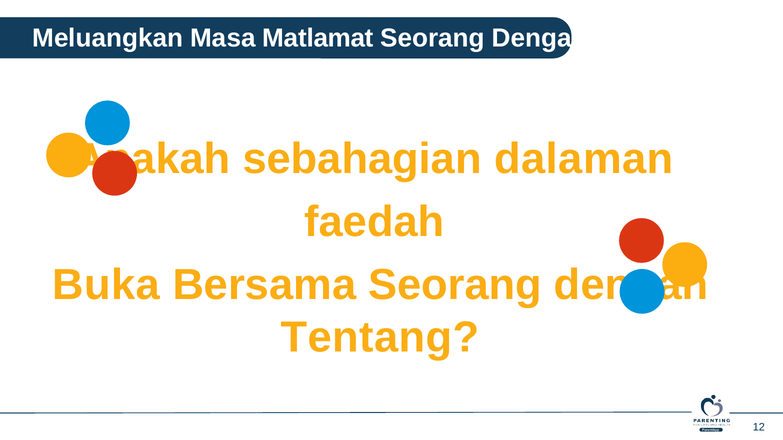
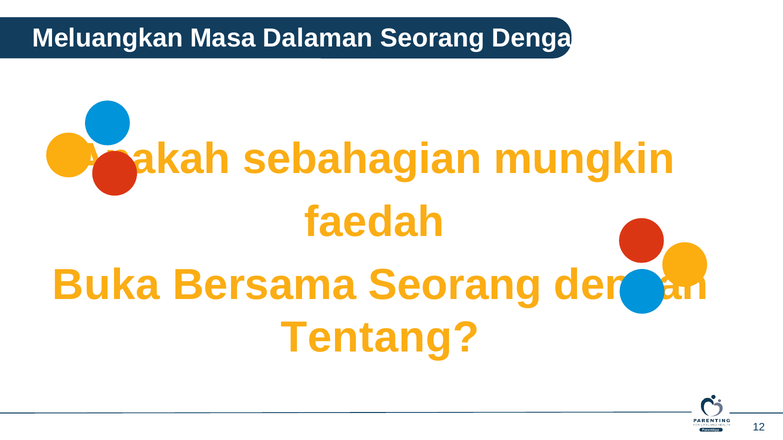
Matlamat: Matlamat -> Dalaman (318, 38)
dalaman: dalaman -> mungkin (584, 159)
